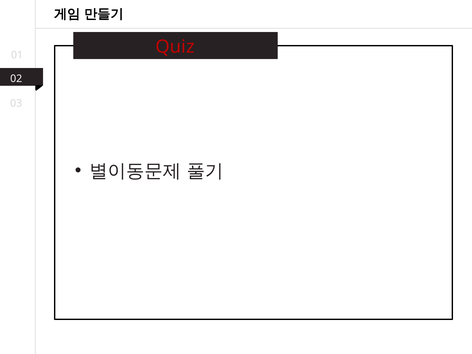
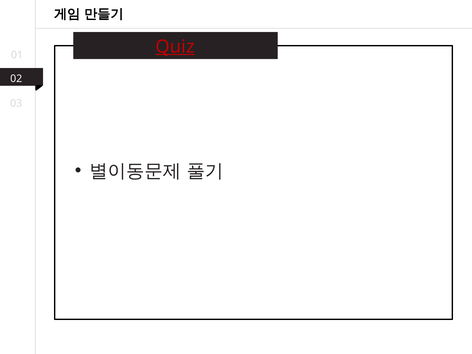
Quiz underline: none -> present (175, 47)
